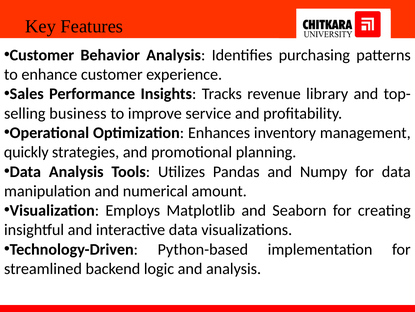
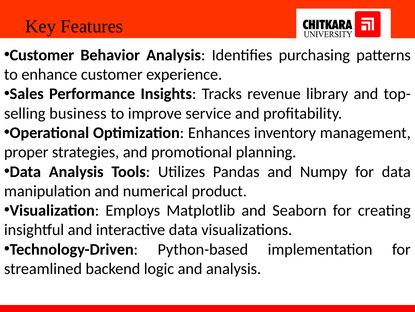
quickly: quickly -> proper (26, 152)
amount: amount -> product (219, 191)
